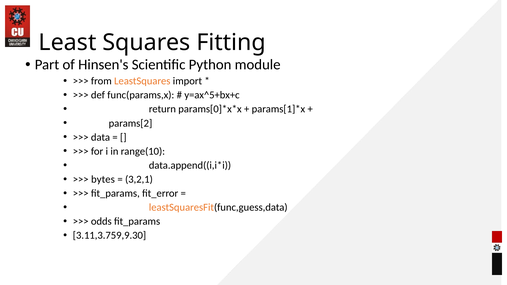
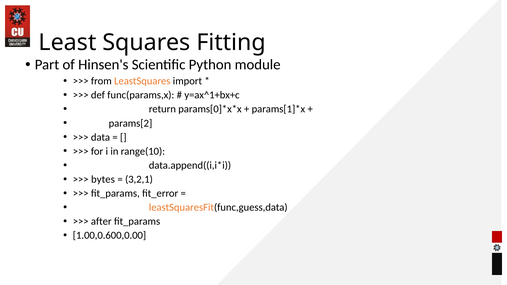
y=ax^5+bx+c: y=ax^5+bx+c -> y=ax^1+bx+c (212, 95)
odds: odds -> after (101, 222)
3.11,3.759,9.30: 3.11,3.759,9.30 -> 1.00,0.600,0.00 (109, 236)
